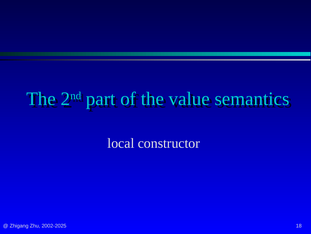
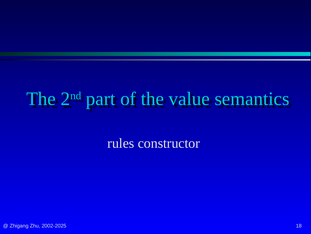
local: local -> rules (121, 143)
